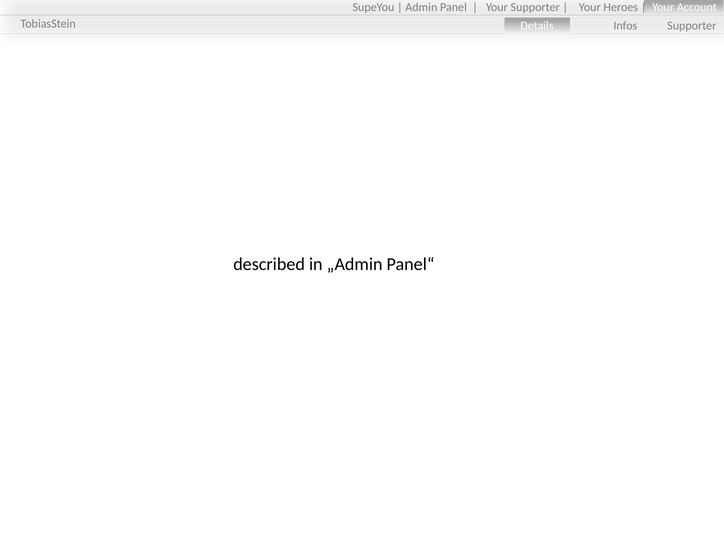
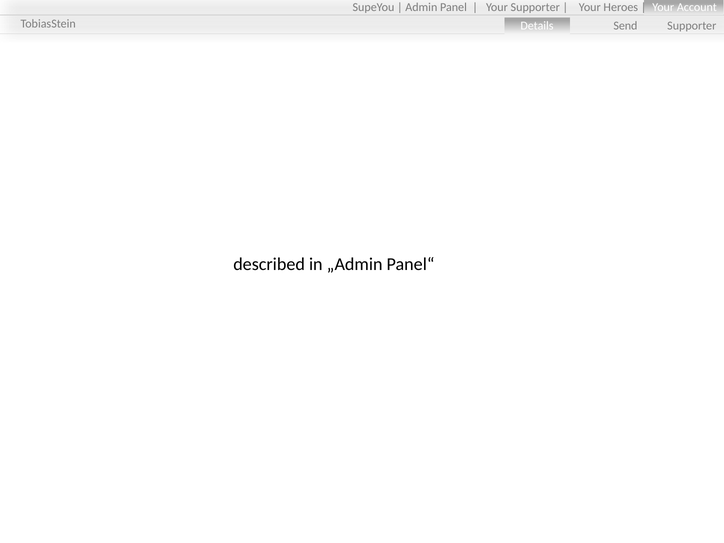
Infos: Infos -> Send (625, 26)
